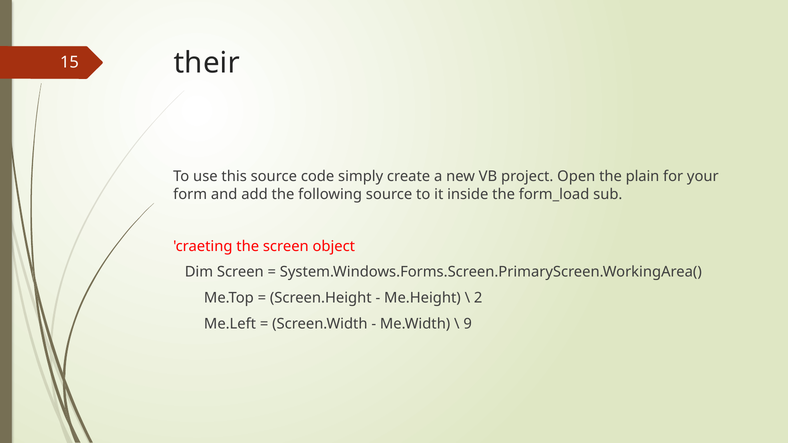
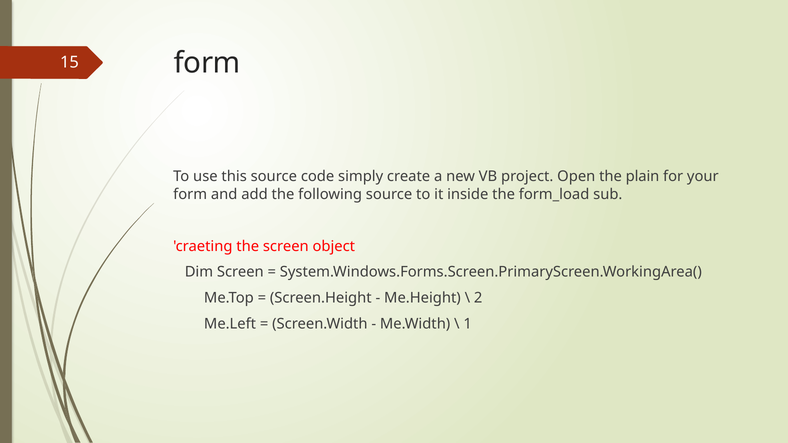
15 their: their -> form (207, 63)
9: 9 -> 1 (468, 324)
